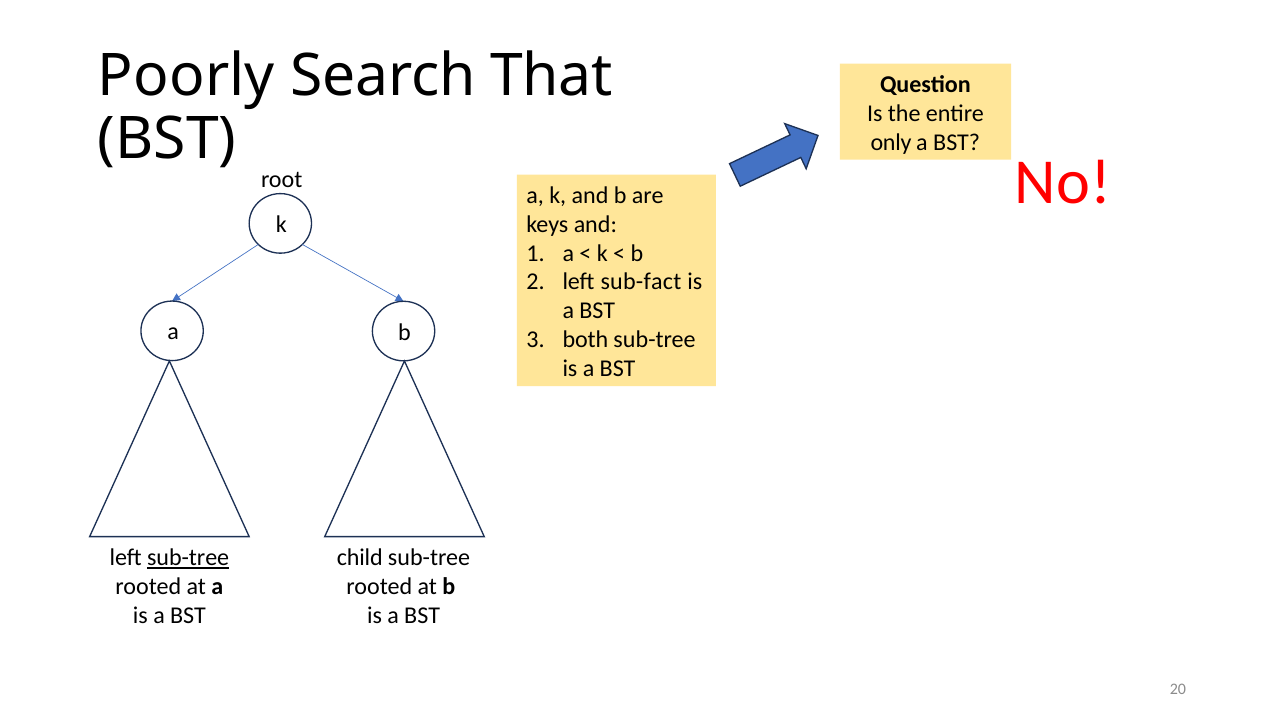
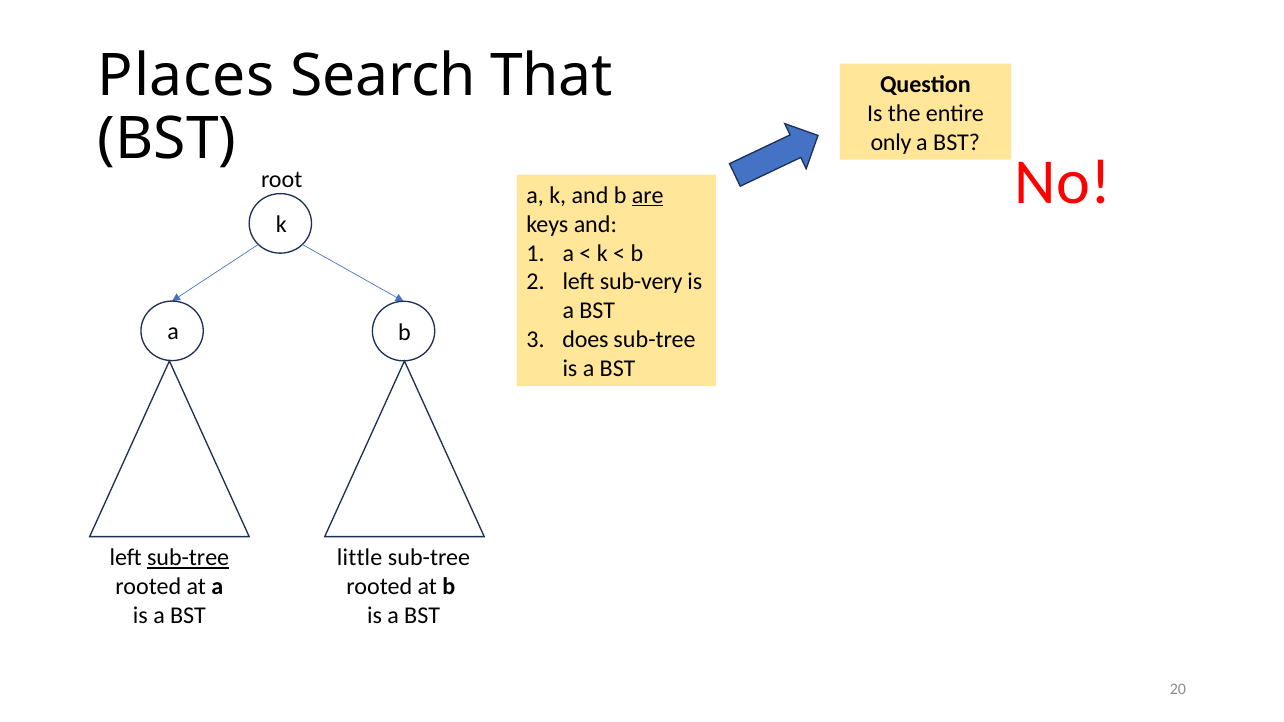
Poorly: Poorly -> Places (186, 76)
are underline: none -> present (648, 195)
sub-fact: sub-fact -> sub-very (641, 282)
both: both -> does (585, 340)
child: child -> little (360, 558)
